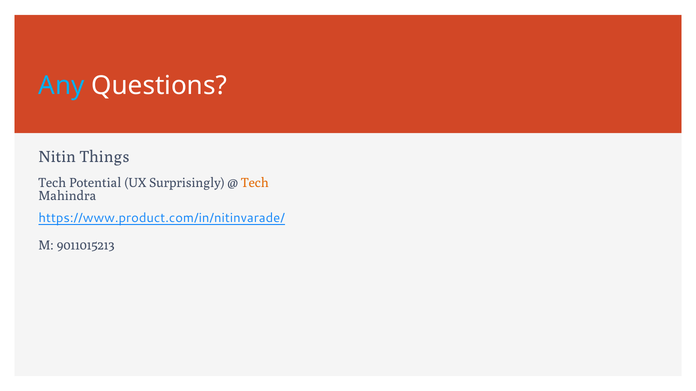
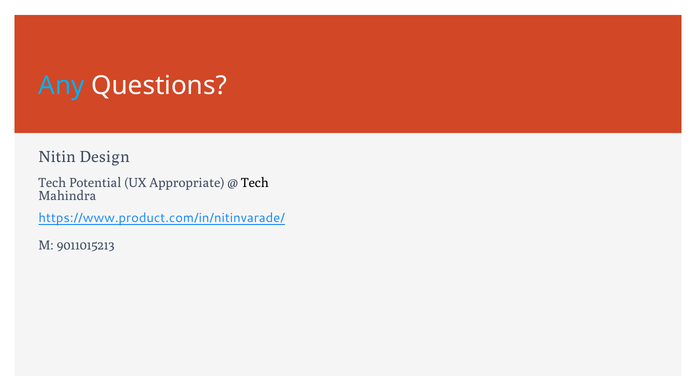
Things: Things -> Design (105, 157)
Surprisingly: Surprisingly -> Appropriate (187, 183)
Tech colour: orange -> black (255, 183)
